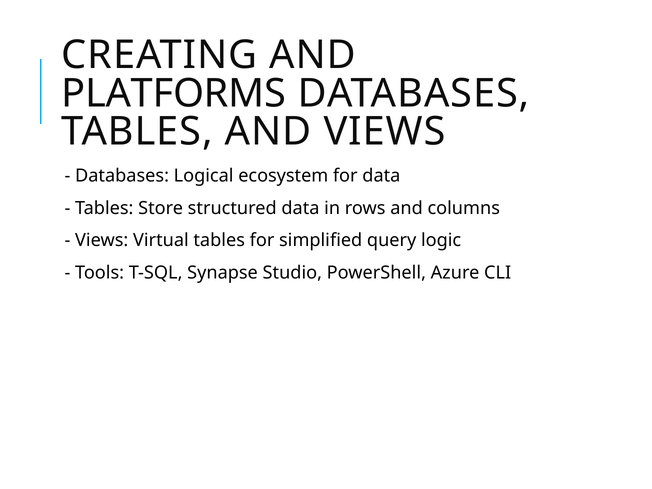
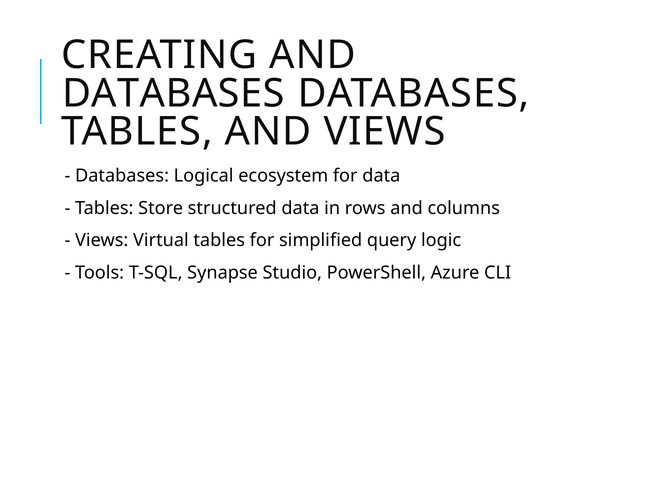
PLATFORMS: PLATFORMS -> DATABASES (173, 94)
